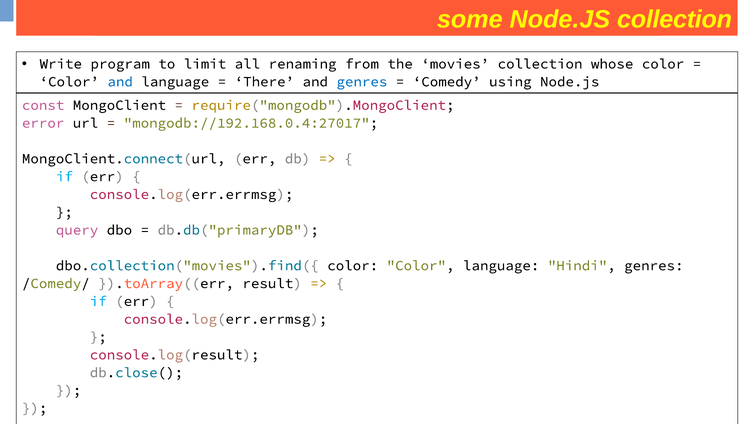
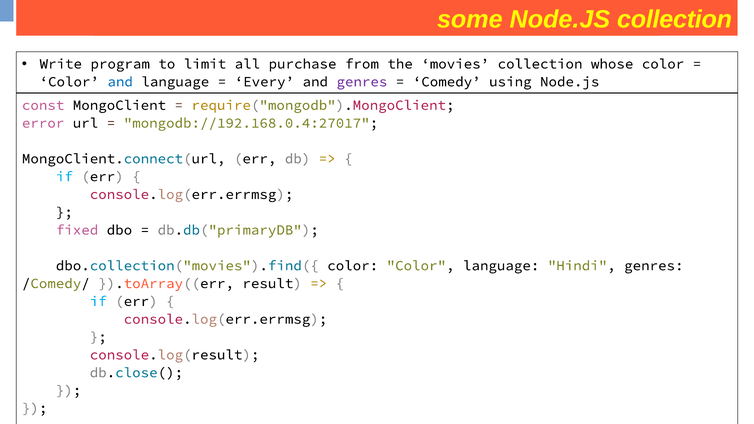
renaming: renaming -> purchase (303, 64)
There: There -> Every (264, 82)
genres colour: blue -> purple (362, 82)
query: query -> fixed (77, 230)
